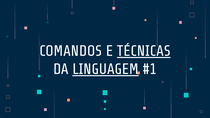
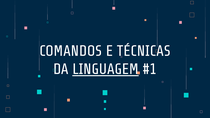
TÉCNICAS underline: present -> none (144, 51)
